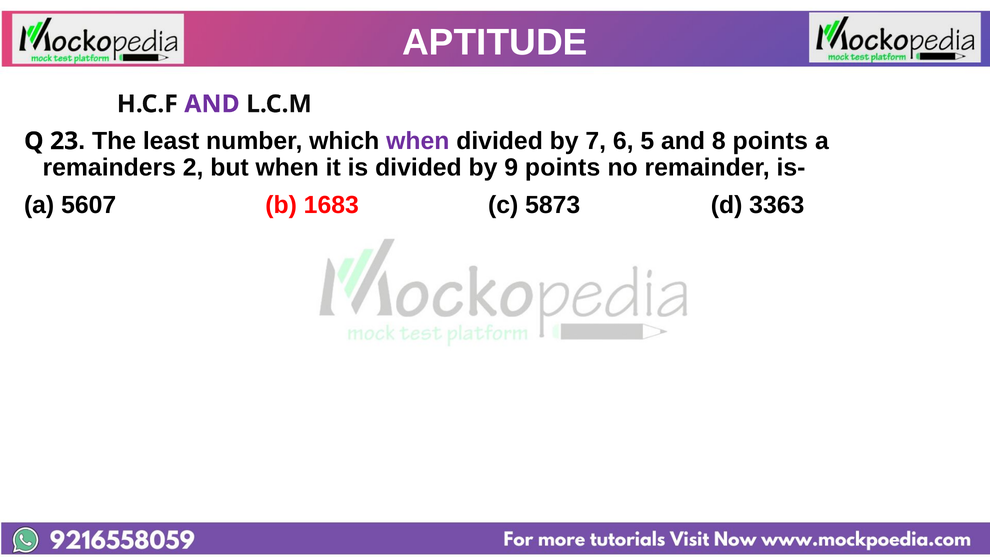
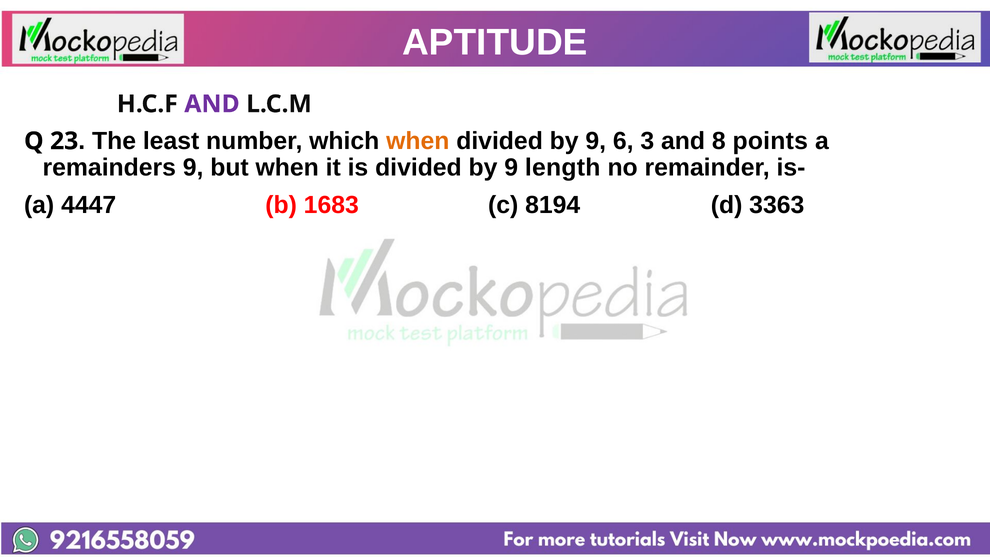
when colour: purple -> orange (418, 141)
7: 7 -> 9 (596, 141)
5: 5 -> 3 (647, 141)
remainders 2: 2 -> 9 (193, 168)
9 points: points -> length (563, 168)
5607: 5607 -> 4447 (89, 205)
5873: 5873 -> 8194 (553, 205)
